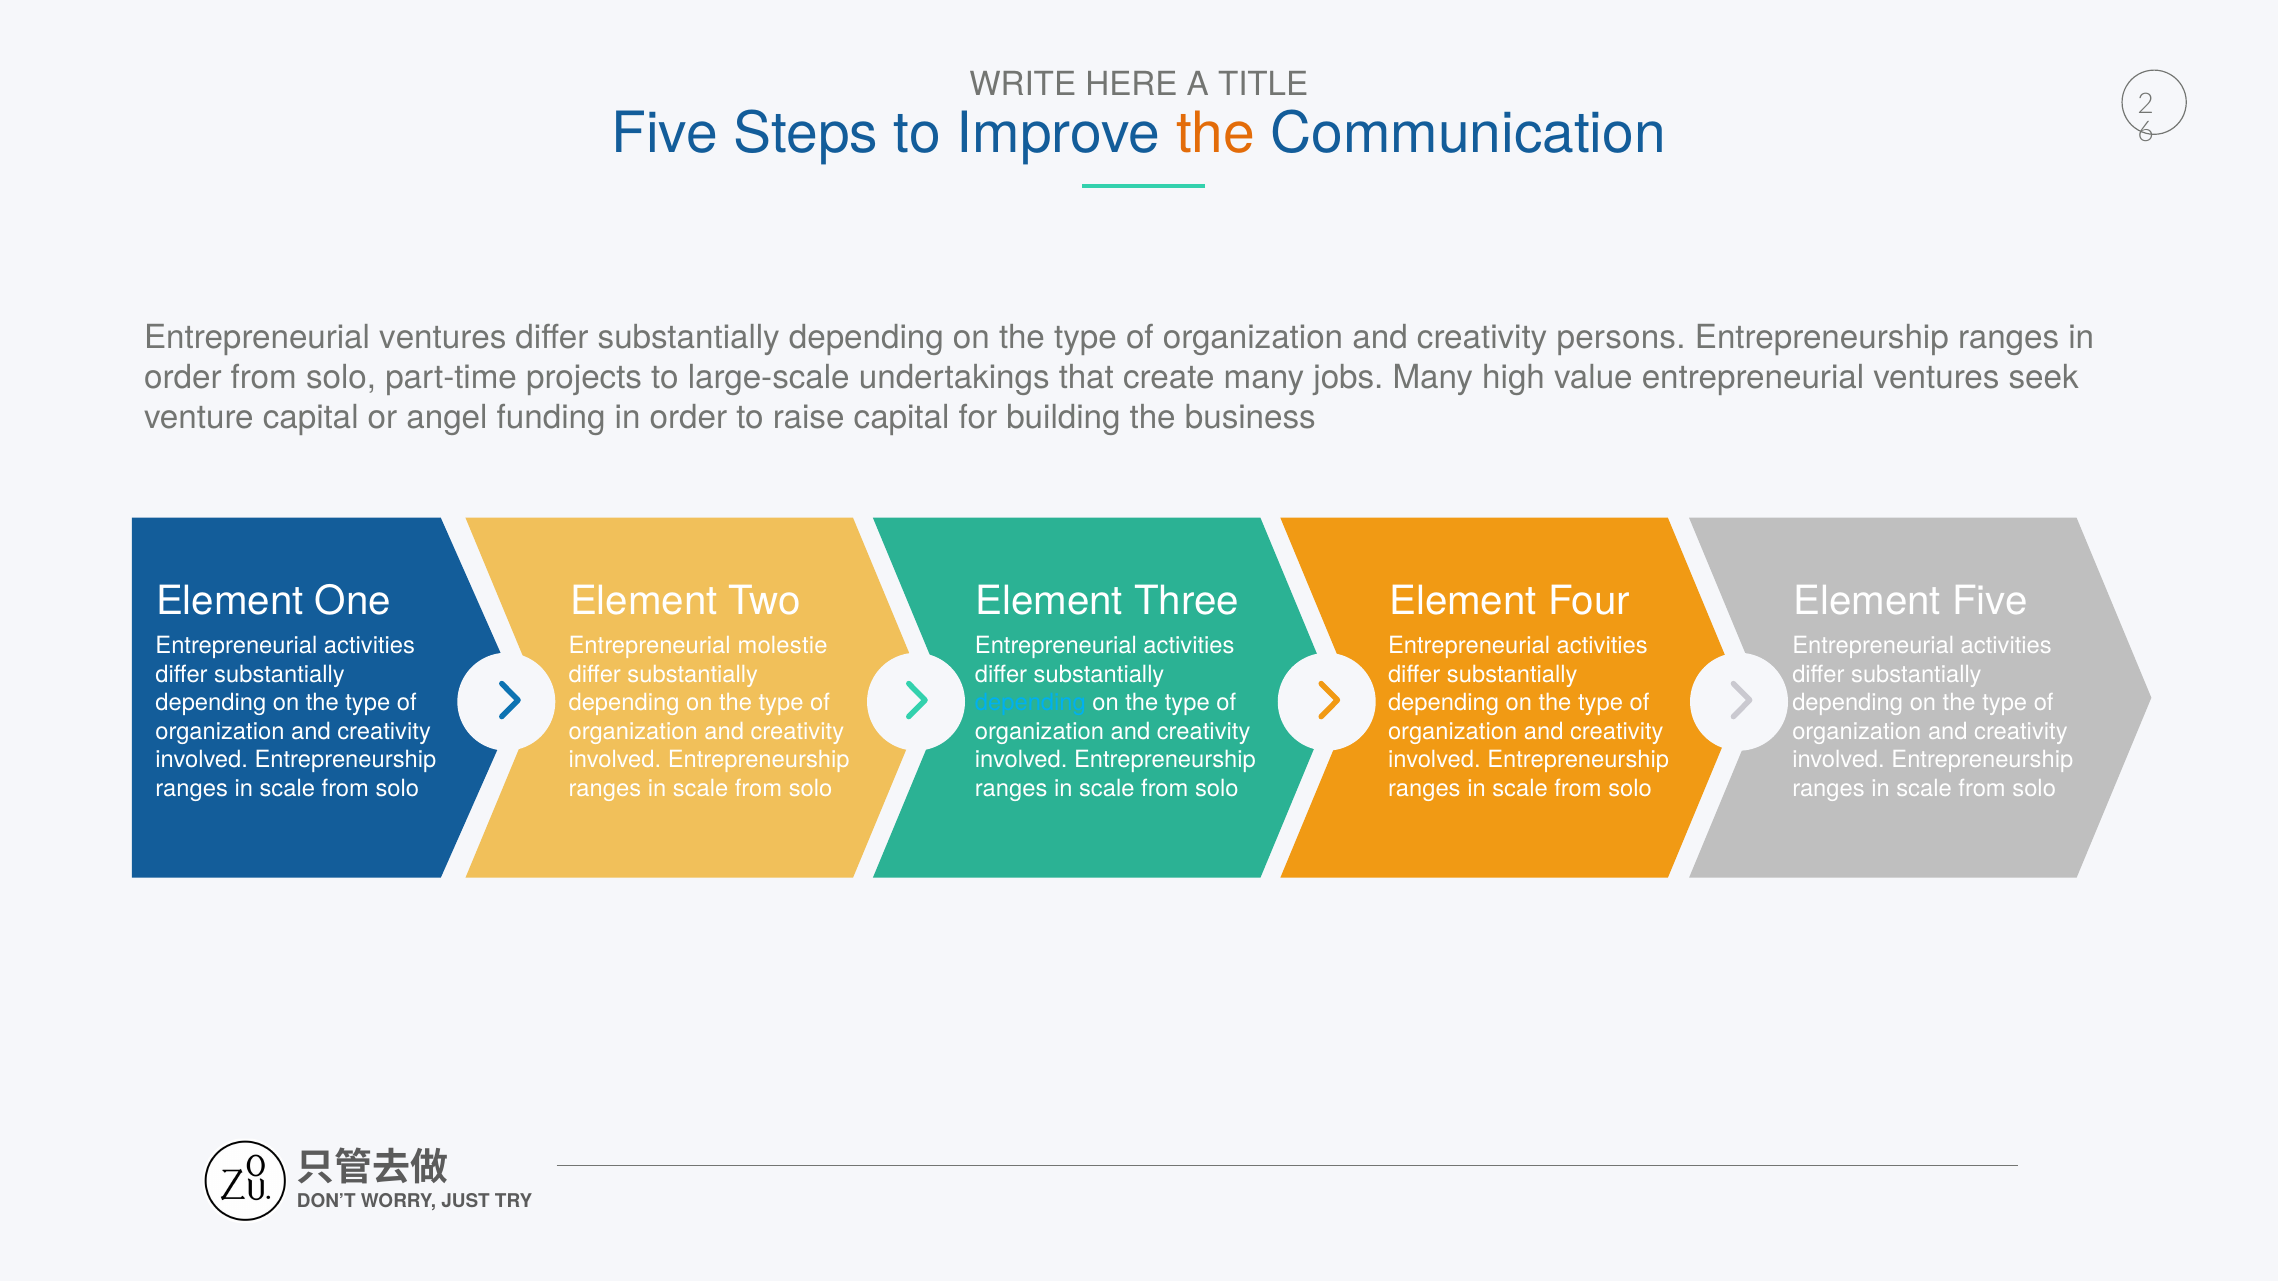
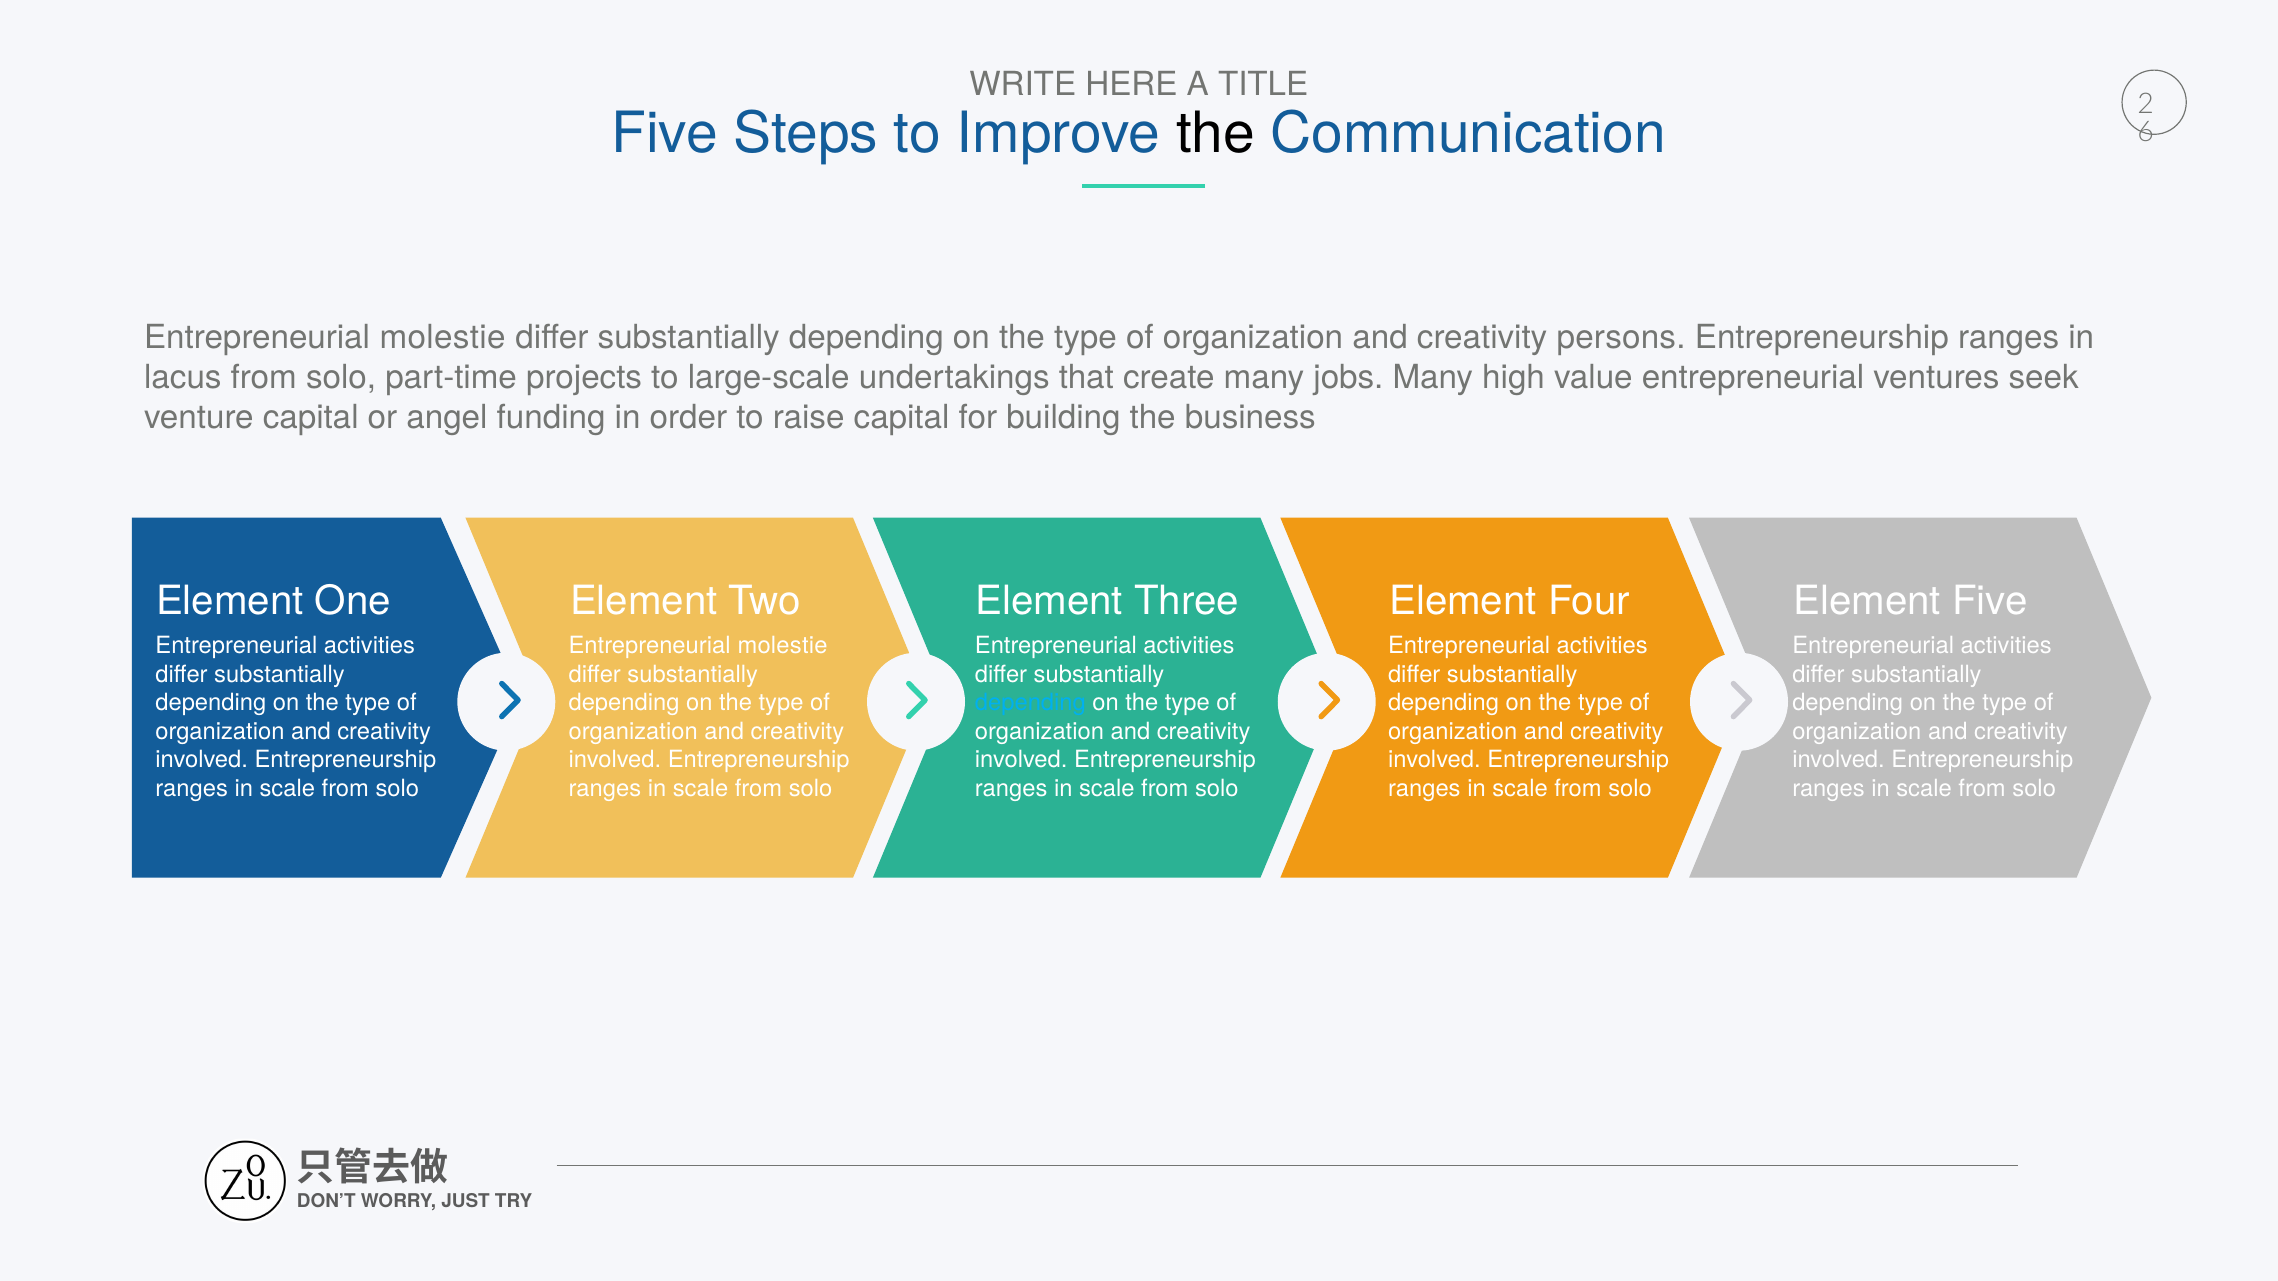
the colour: orange -> black (1215, 133)
ventures: ventures -> molestie (443, 338)
order: order -> lacus (183, 378)
